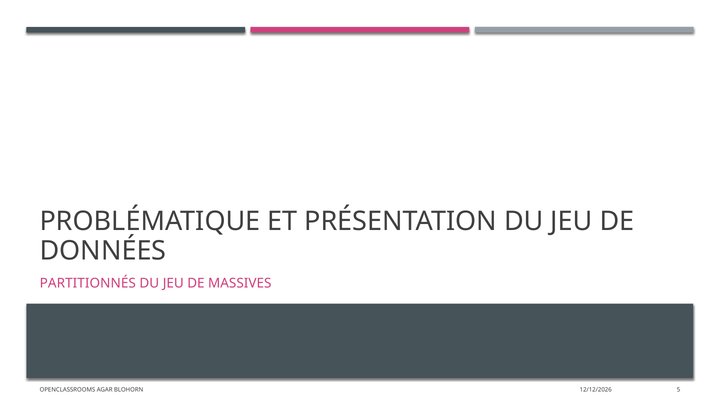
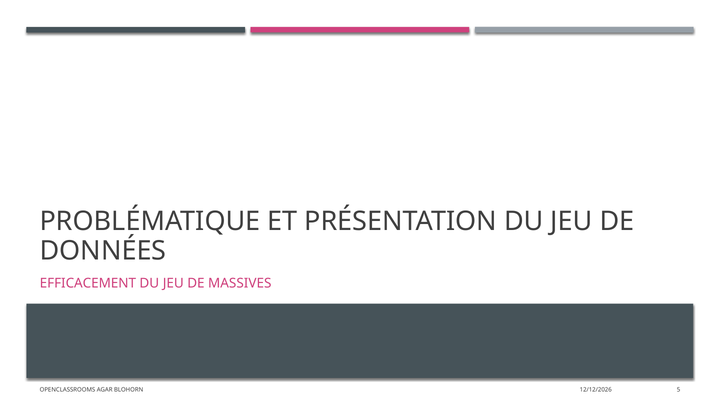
PARTITIONNÉS: PARTITIONNÉS -> EFFICACEMENT (88, 283)
